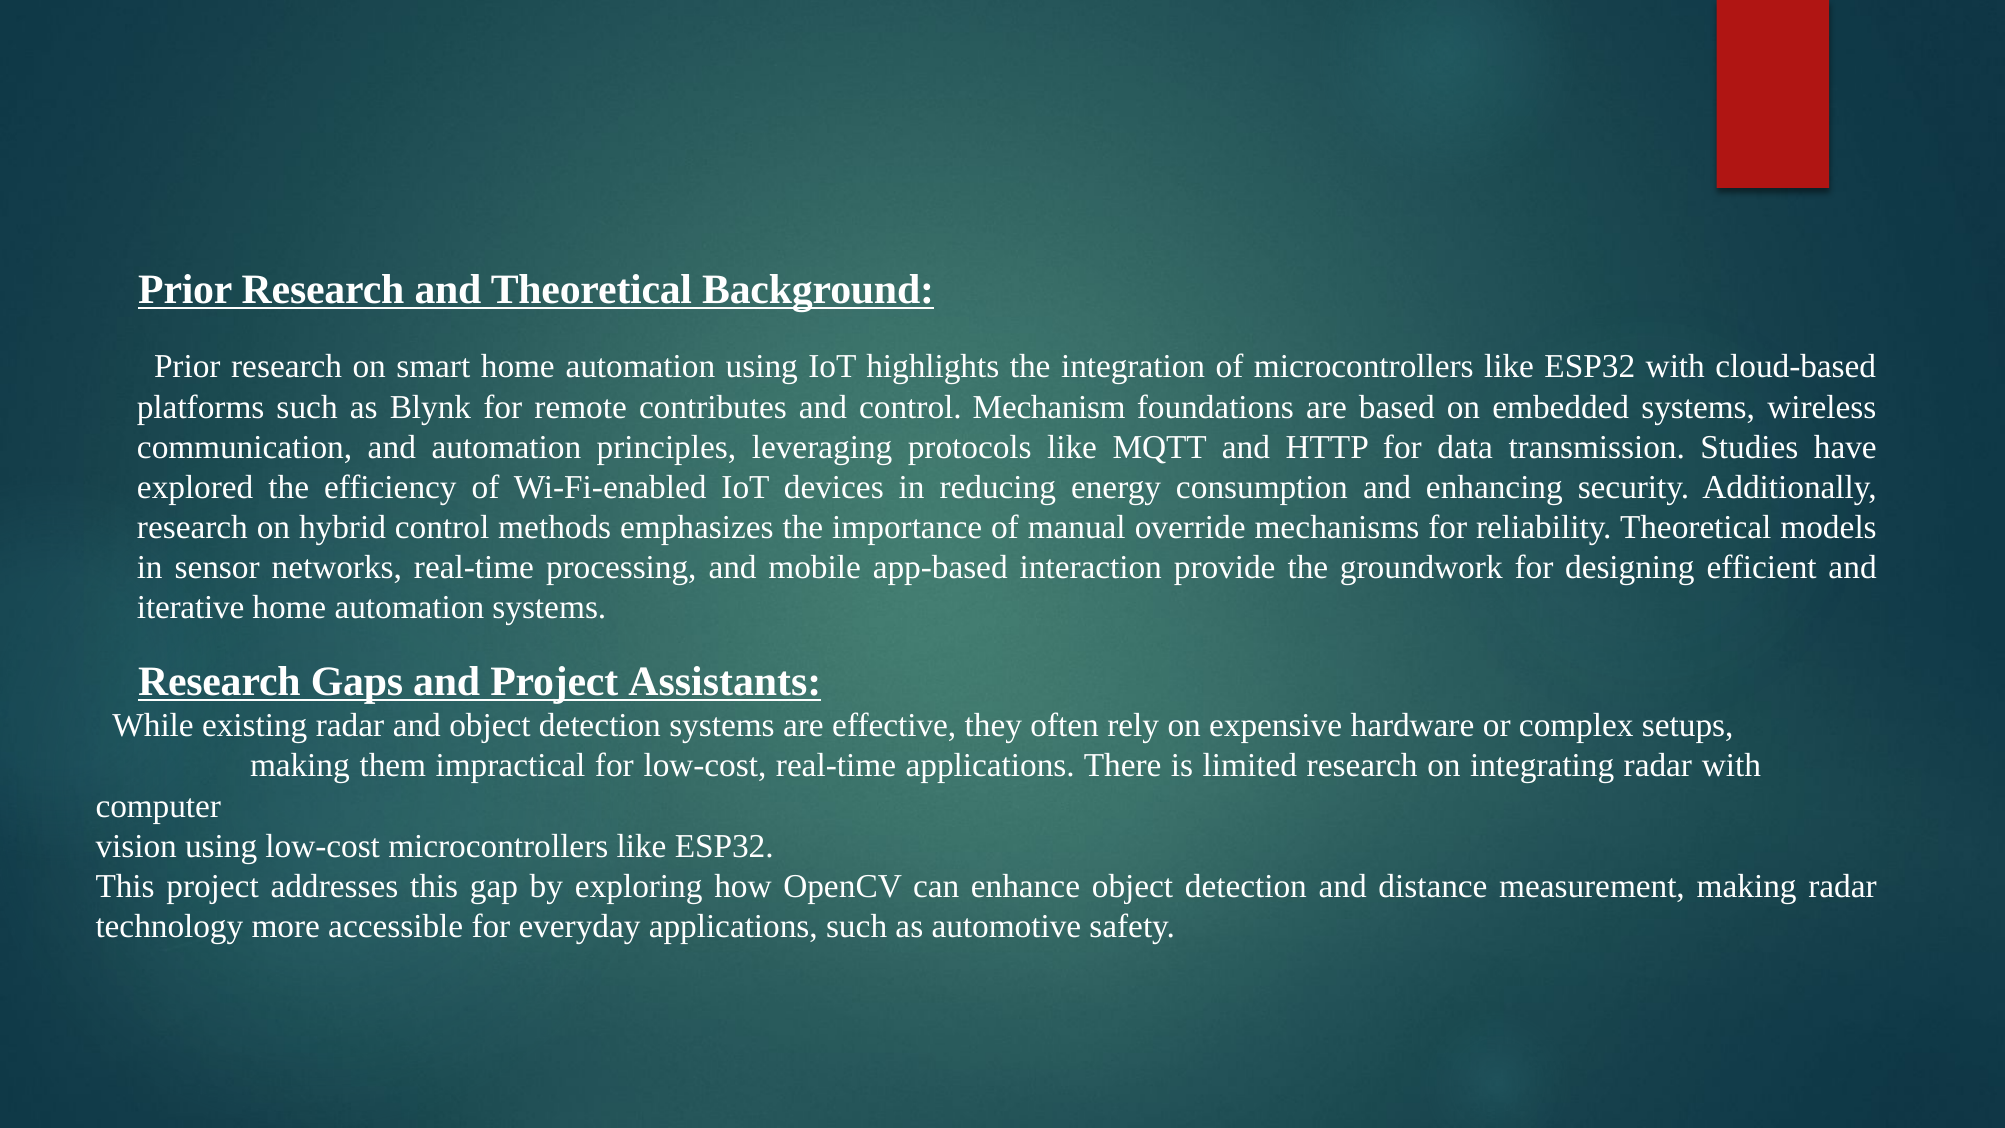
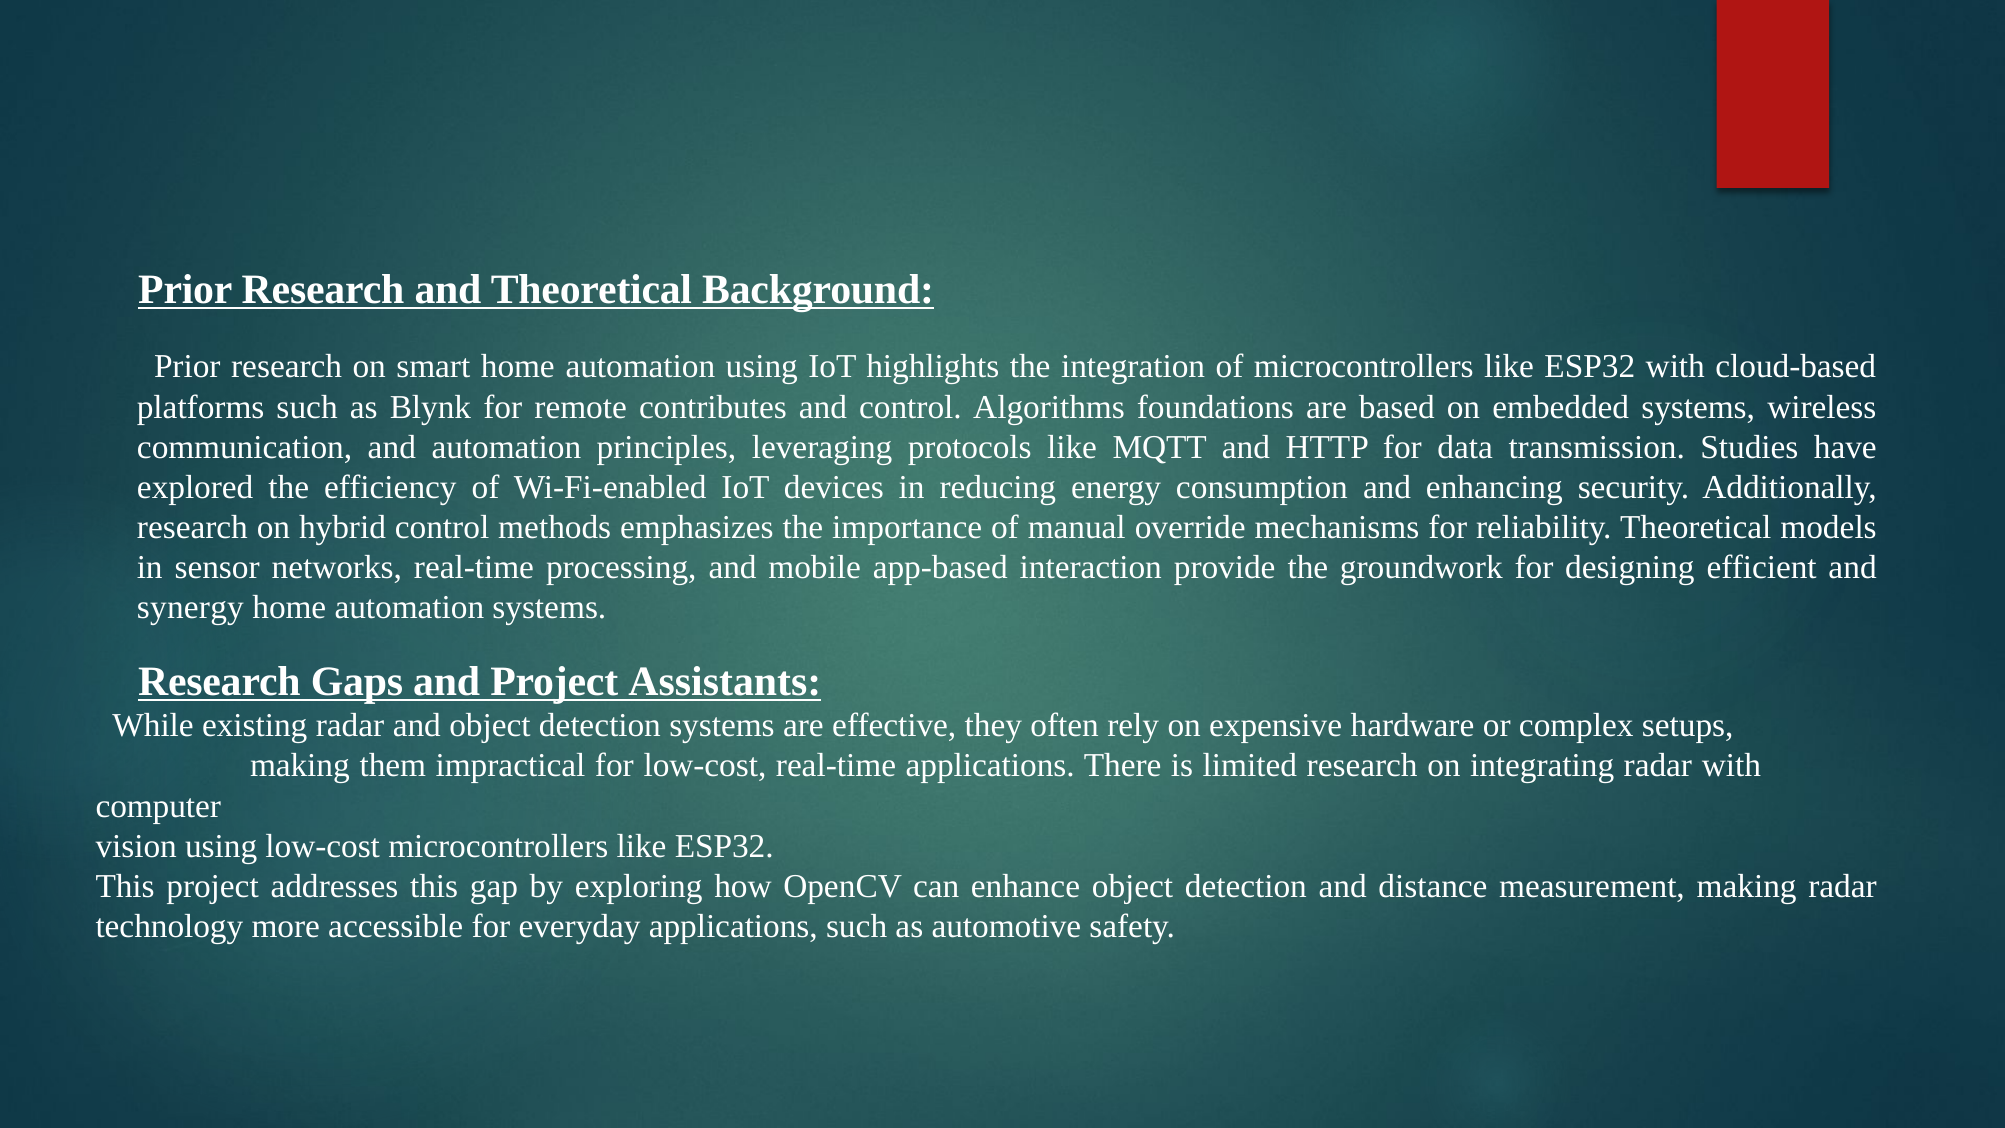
Mechanism: Mechanism -> Algorithms (1049, 407)
iterative: iterative -> synergy (190, 607)
